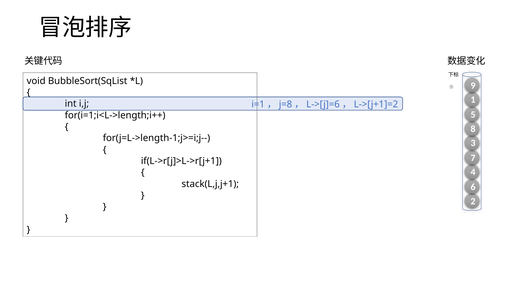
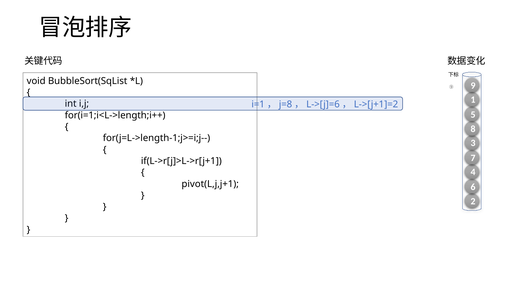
stack(L,j,j+1: stack(L,j,j+1 -> pivot(L,j,j+1 (210, 184)
